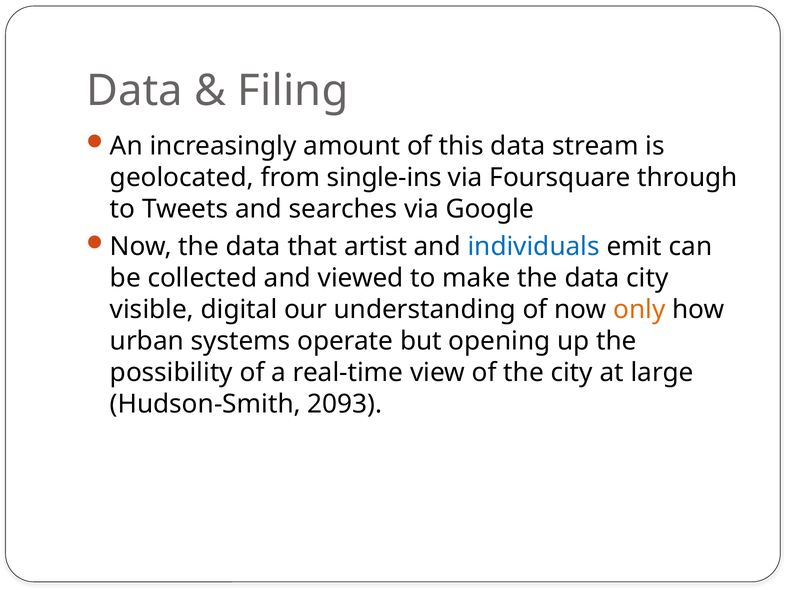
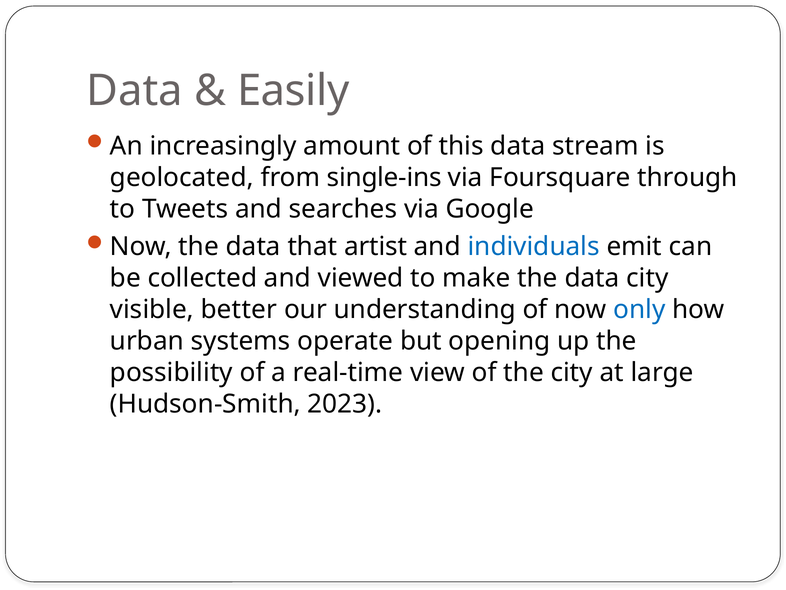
Filing: Filing -> Easily (293, 91)
digital: digital -> better (239, 309)
only colour: orange -> blue (639, 309)
2093: 2093 -> 2023 (345, 404)
